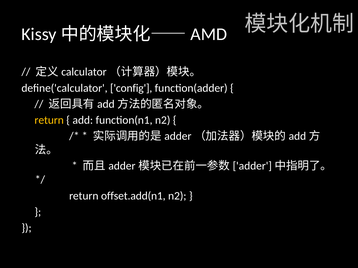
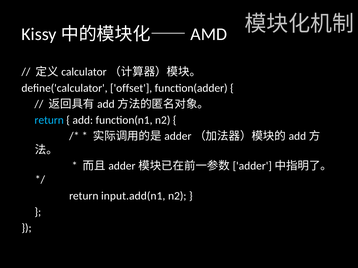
config: config -> offset (131, 88)
return colour: yellow -> light blue (49, 120)
offset.add(n1: offset.add(n1 -> input.add(n1 (133, 196)
